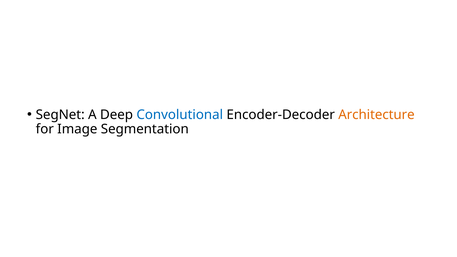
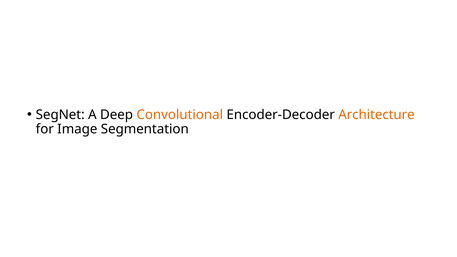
Convolutional colour: blue -> orange (180, 115)
